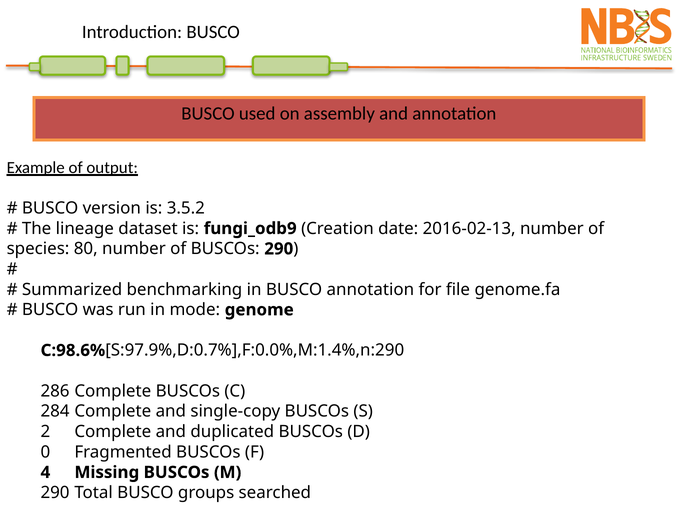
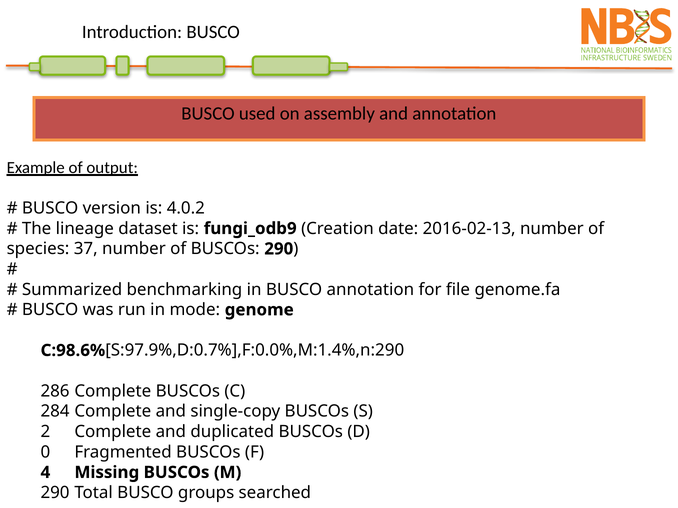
3.5.2: 3.5.2 -> 4.0.2 (186, 208)
80: 80 -> 37 (86, 249)
